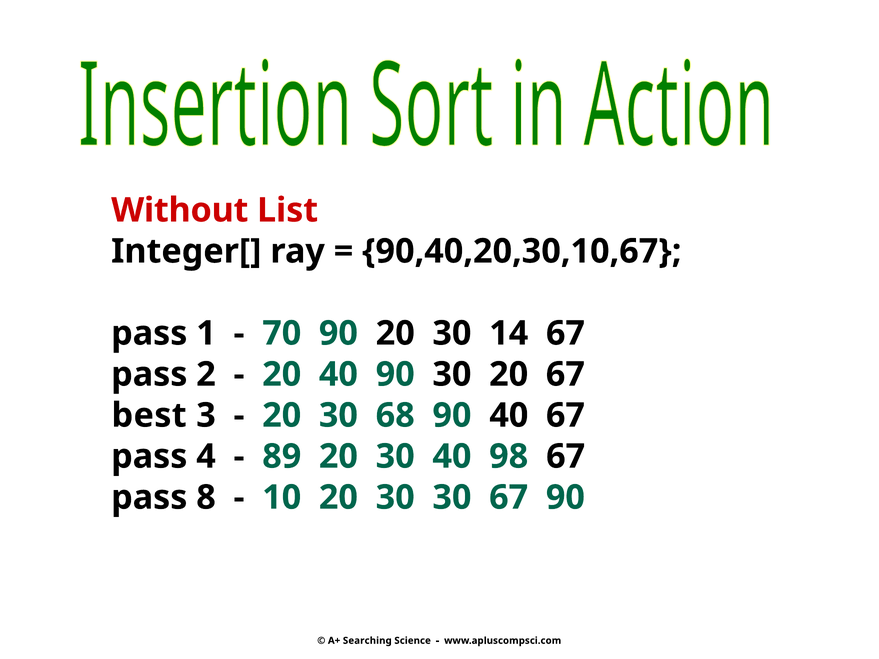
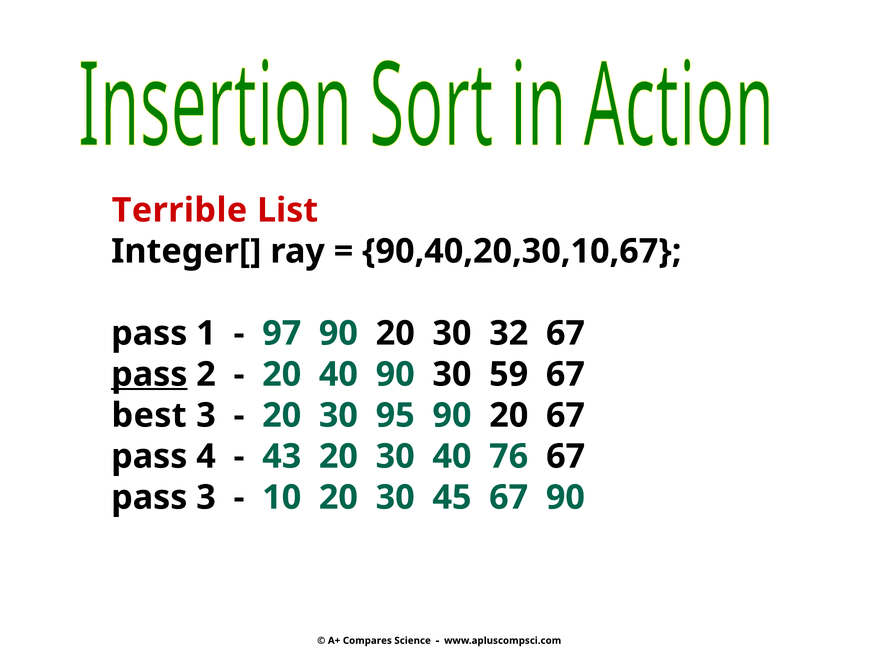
Without: Without -> Terrible (179, 210)
70: 70 -> 97 (282, 333)
14: 14 -> 32 (509, 333)
pass underline: none -> present (149, 375)
30 20: 20 -> 59 (509, 375)
68: 68 -> 95 (395, 416)
40: 40 -> 20 (509, 416)
89: 89 -> 43 (282, 457)
98: 98 -> 76 (509, 457)
pass 8: 8 -> 3 (206, 498)
30 30: 30 -> 45 (452, 498)
Searching: Searching -> Compares (367, 641)
